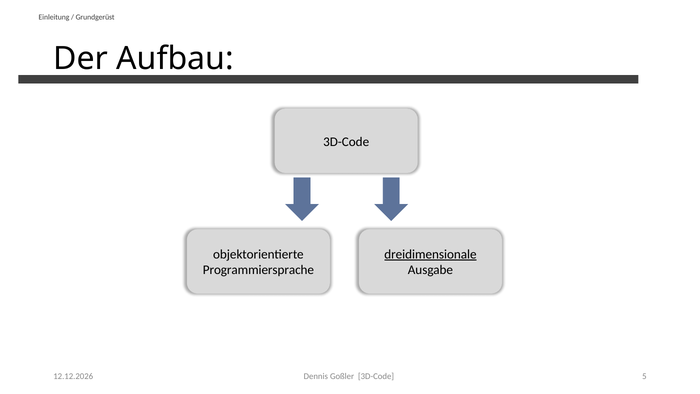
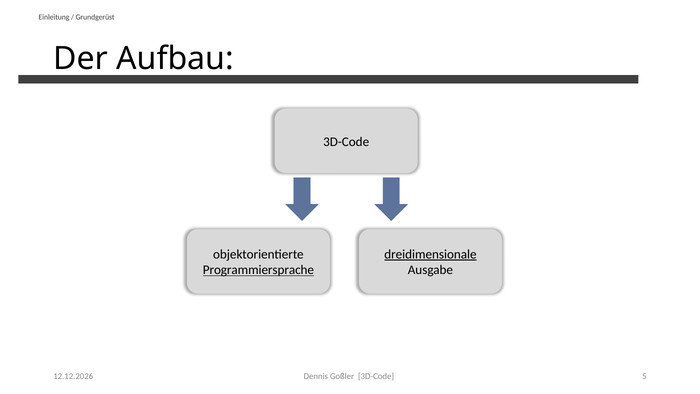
Programmiersprache underline: none -> present (258, 270)
